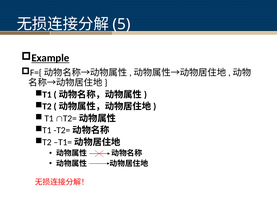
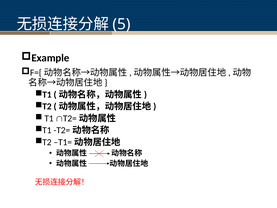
Example underline: present -> none (50, 58)
